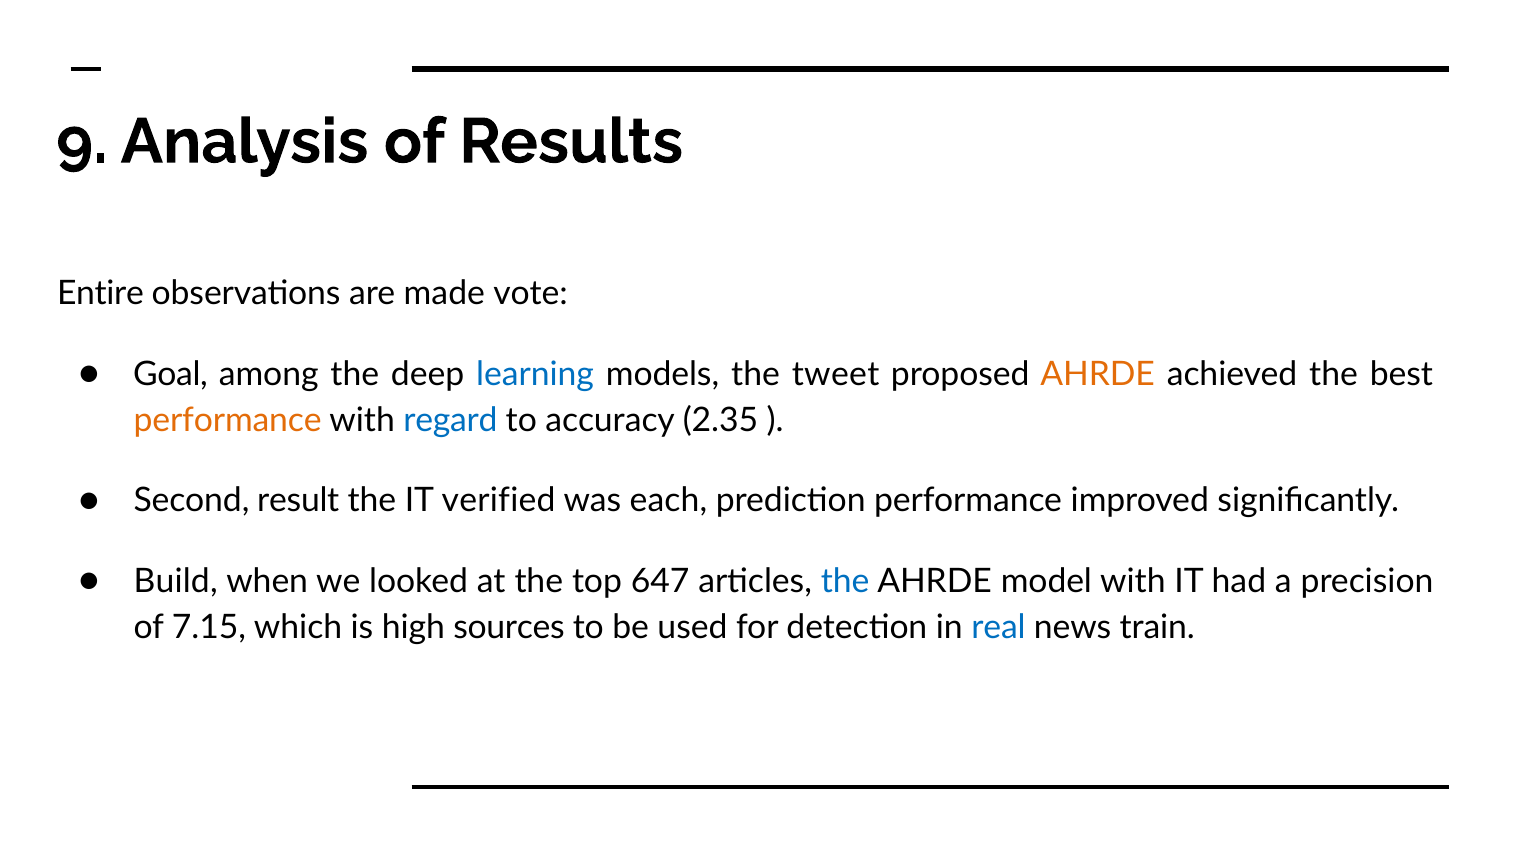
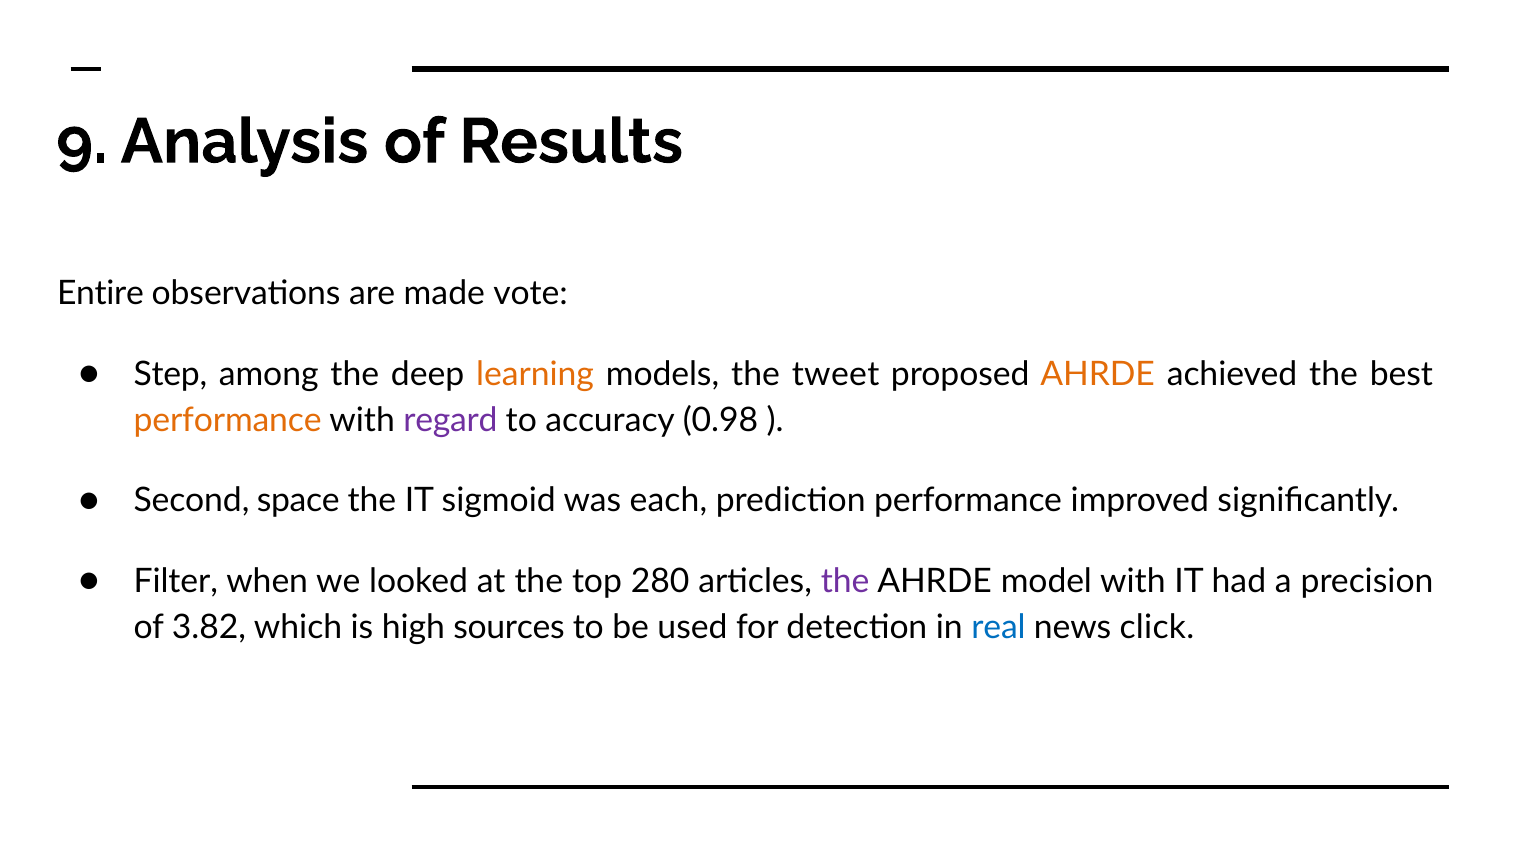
Goal: Goal -> Step (170, 374)
learning colour: blue -> orange (535, 374)
regard colour: blue -> purple (450, 421)
2.35: 2.35 -> 0.98 (720, 421)
result: result -> space (298, 501)
verified: verified -> sigmoid (499, 501)
Build: Build -> Filter (176, 581)
647: 647 -> 280 (660, 581)
the colour: blue -> purple (845, 581)
7.15: 7.15 -> 3.82 (209, 628)
train: train -> click (1157, 628)
